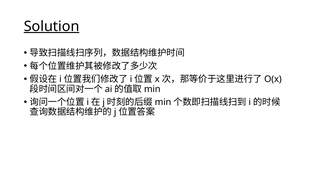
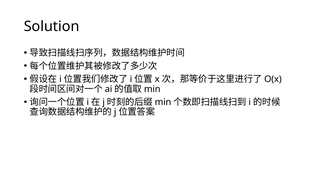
Solution underline: present -> none (52, 26)
